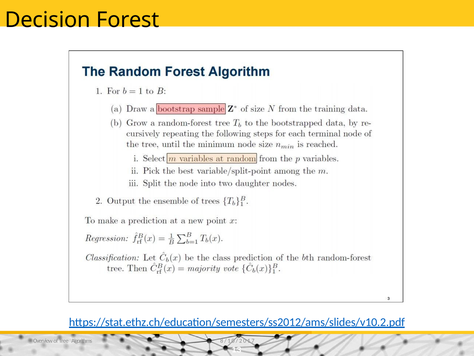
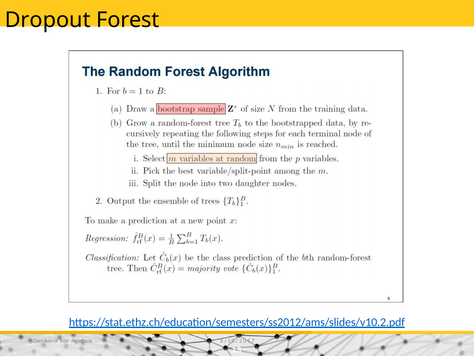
Decision: Decision -> Dropout (48, 20)
